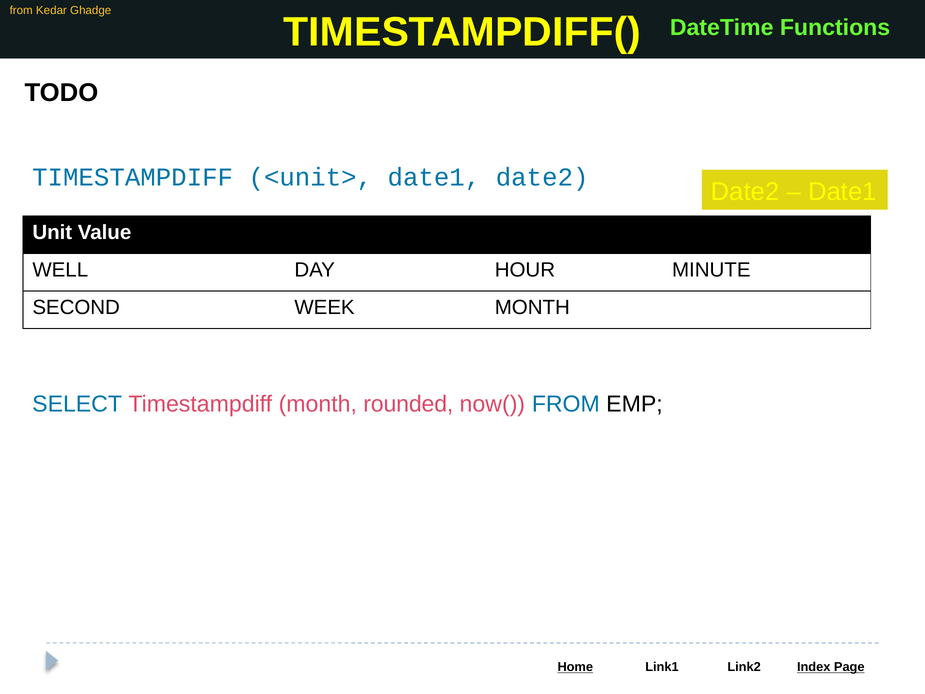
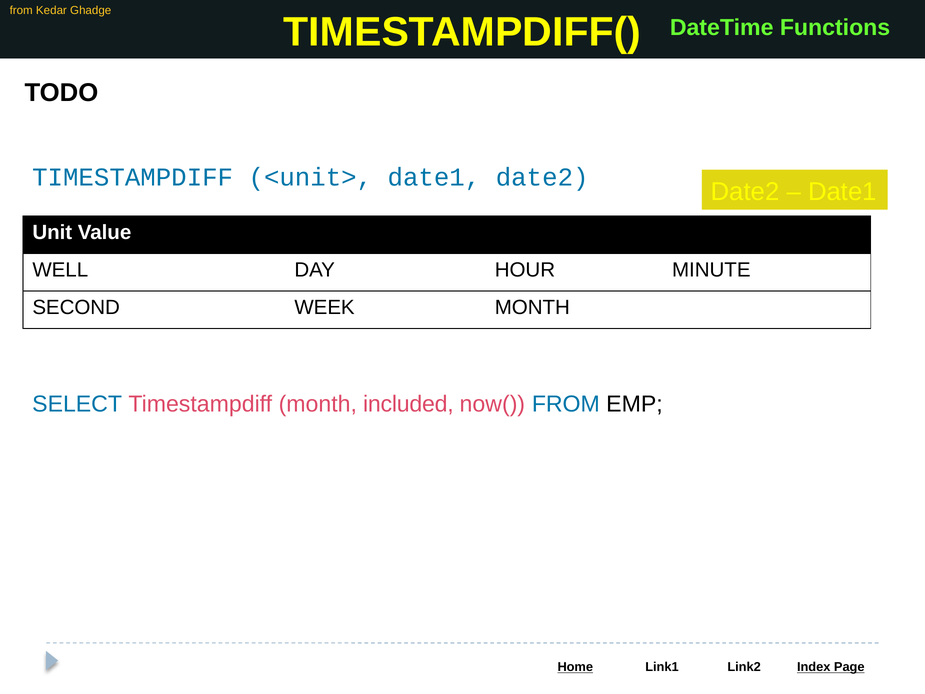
rounded: rounded -> included (408, 404)
